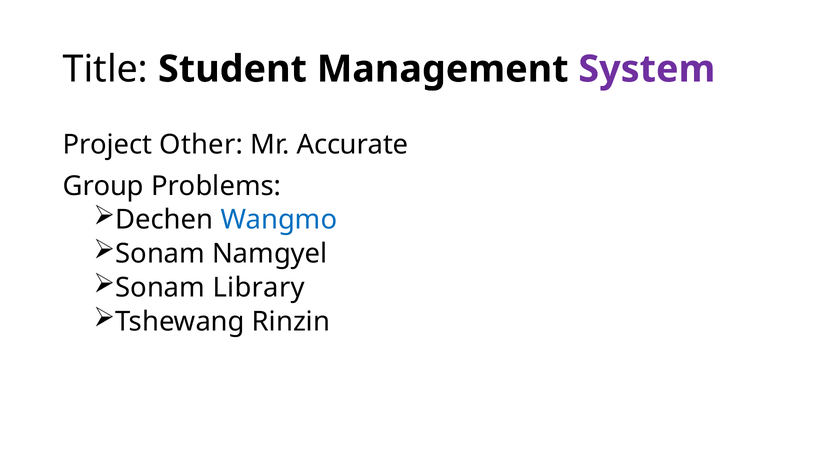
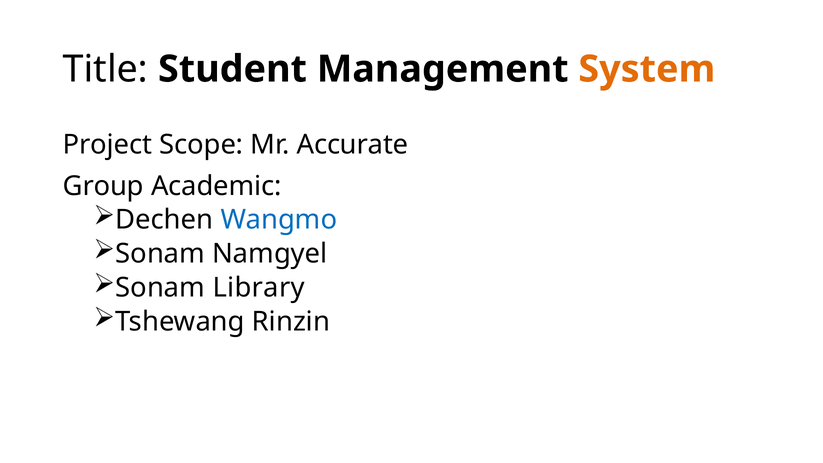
System colour: purple -> orange (647, 69)
Other: Other -> Scope (201, 145)
Problems: Problems -> Academic (216, 186)
